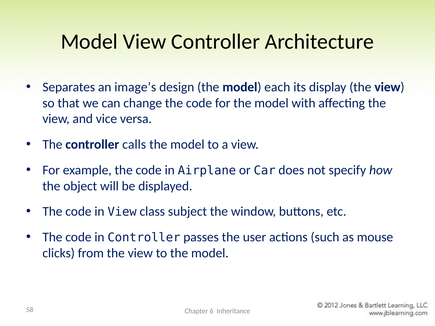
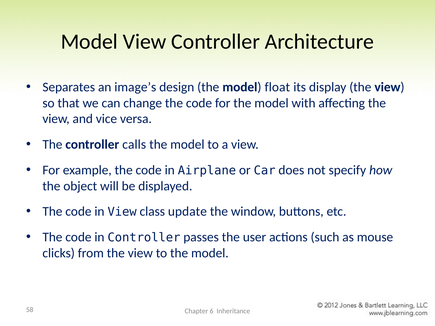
each: each -> float (277, 87)
subject: subject -> update (187, 212)
